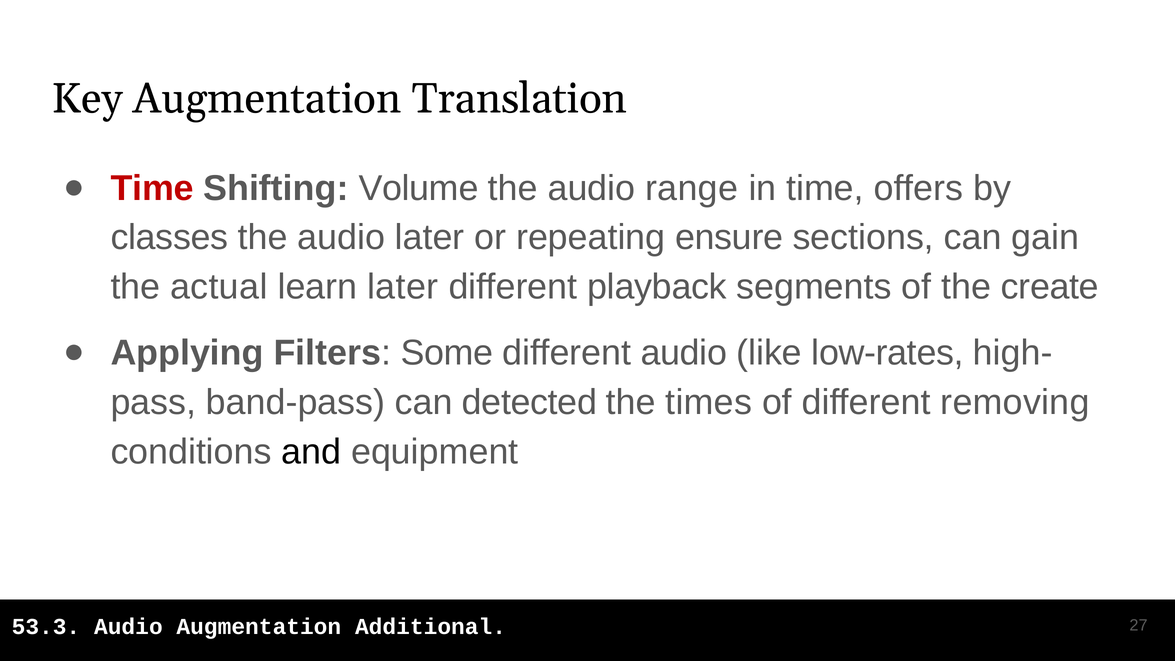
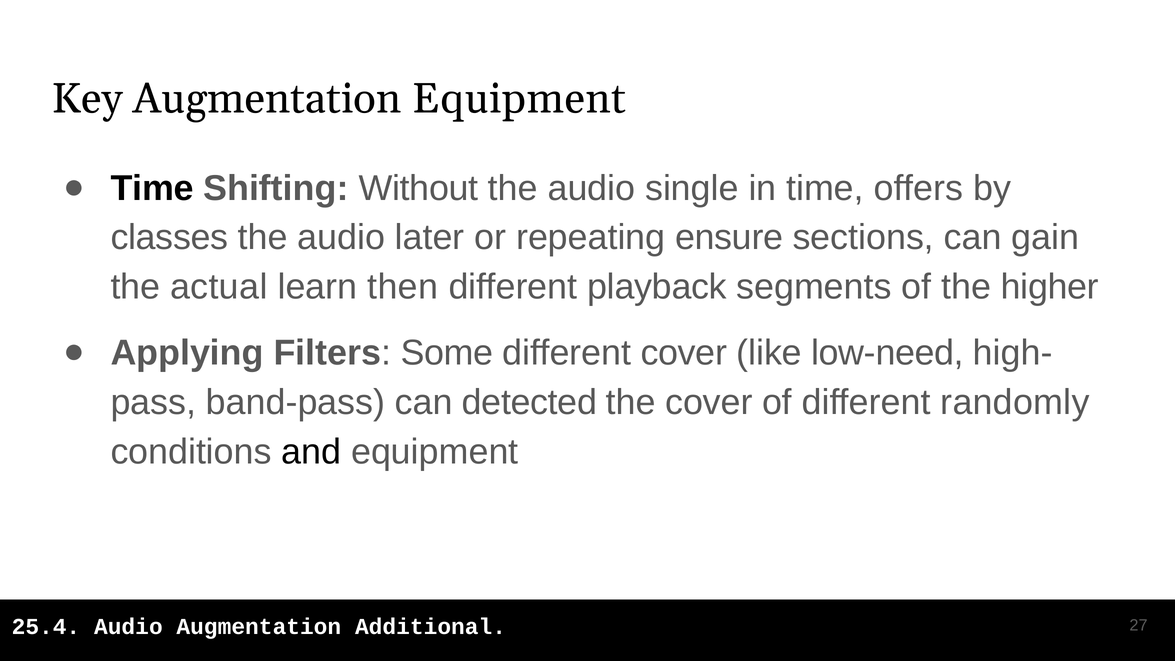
Augmentation Translation: Translation -> Equipment (519, 99)
Time colour: red -> black (152, 188)
Volume: Volume -> Without (419, 188)
range: range -> single (692, 188)
learn later: later -> then (403, 287)
create: create -> higher (1050, 287)
different audio: audio -> cover (684, 353)
low-rates: low-rates -> low-need (888, 353)
the times: times -> cover (709, 402)
removing: removing -> randomly (1015, 402)
53.3: 53.3 -> 25.4 (46, 627)
